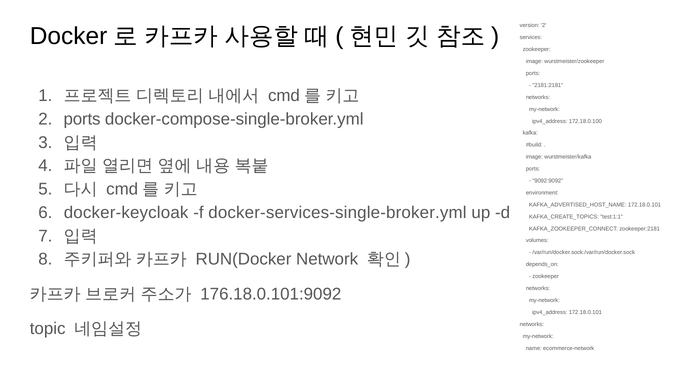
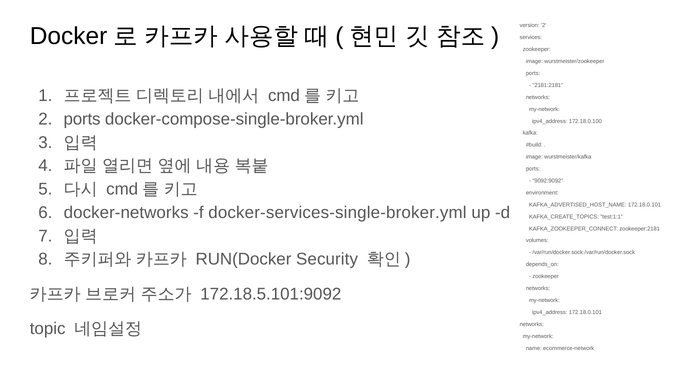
docker-keycloak: docker-keycloak -> docker-networks (126, 213)
Network: Network -> Security (327, 259)
176.18.0.101:9092: 176.18.0.101:9092 -> 172.18.5.101:9092 (271, 294)
